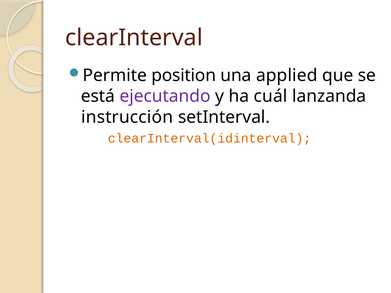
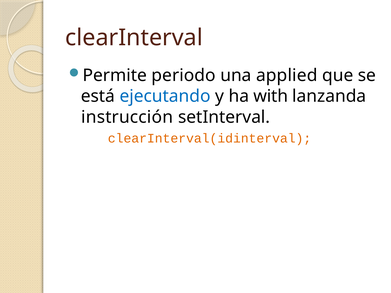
position: position -> periodo (184, 75)
ejecutando colour: purple -> blue (165, 96)
cuál: cuál -> with (271, 96)
